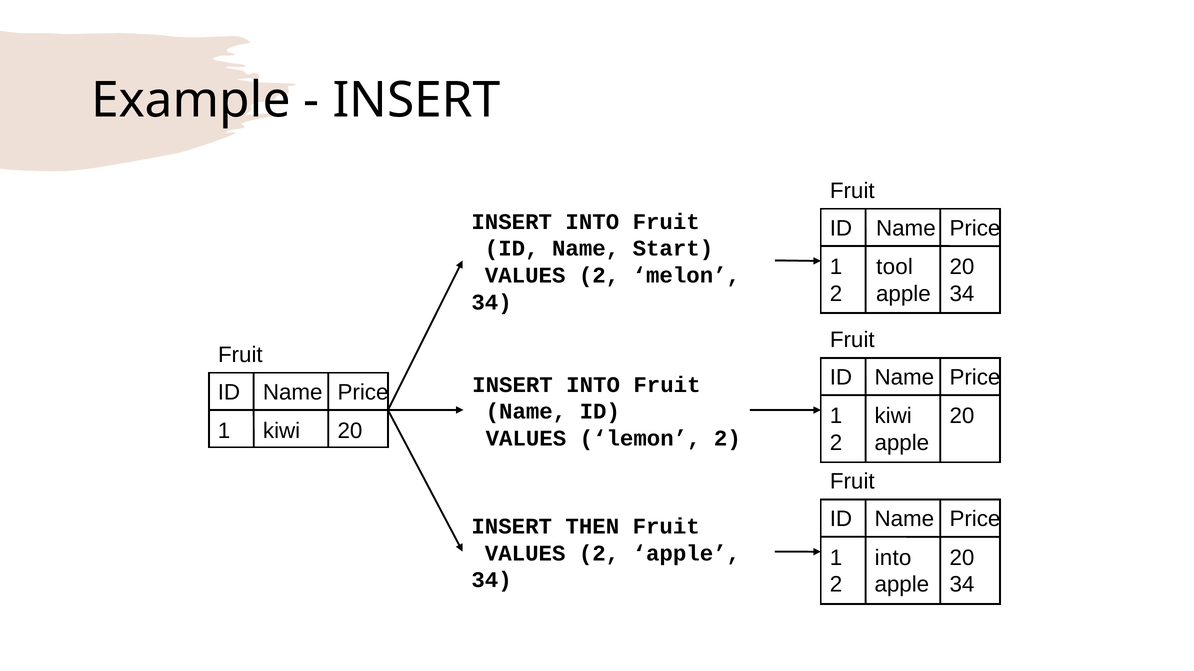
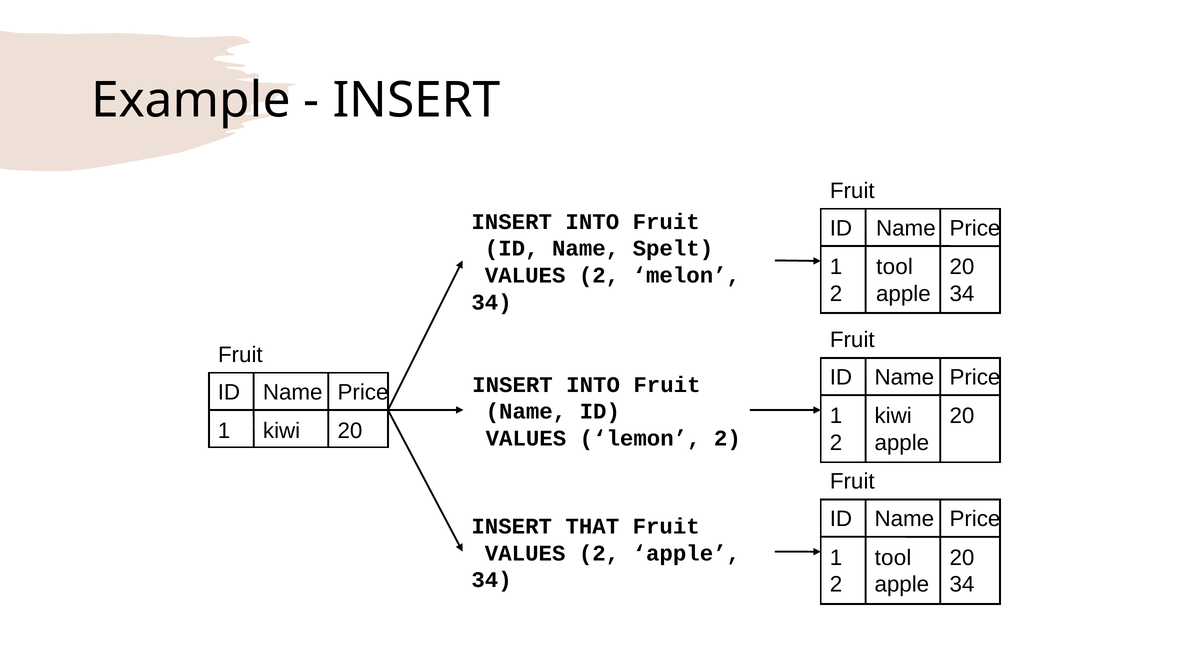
Start: Start -> Spelt (673, 249)
THEN: THEN -> THAT (592, 527)
into: into -> tool (893, 558)
